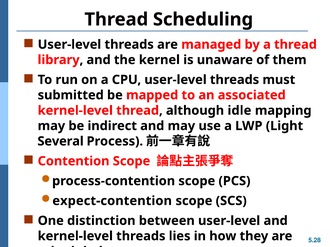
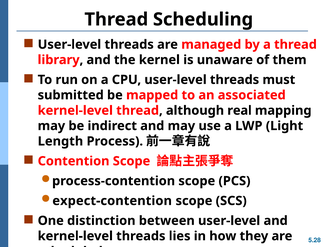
idle: idle -> real (240, 111)
Several: Several -> Length (60, 142)
